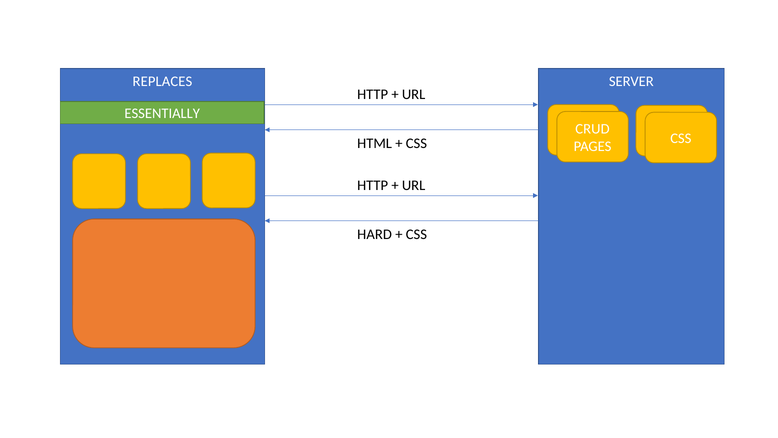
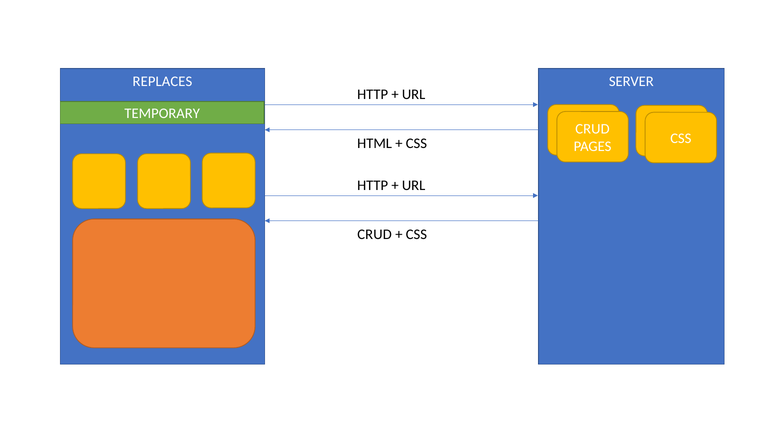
ESSENTIALLY: ESSENTIALLY -> TEMPORARY (162, 113)
HARD: HARD -> CRUD (375, 234)
